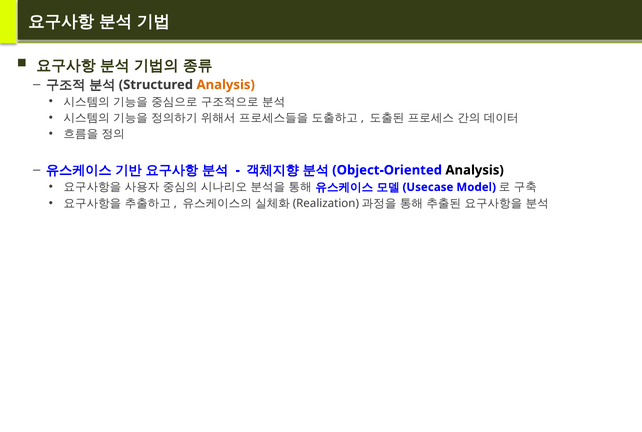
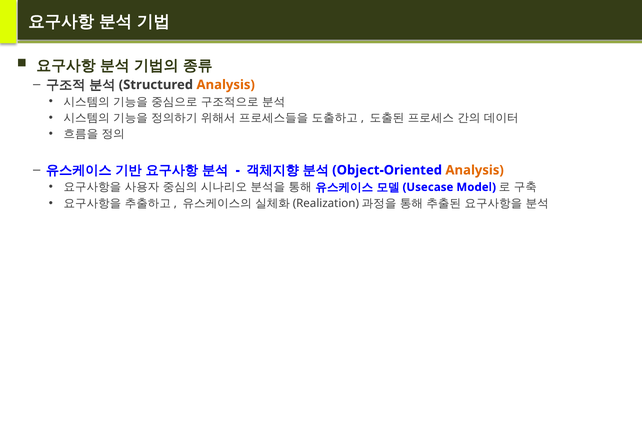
Analysis colour: black -> orange (475, 170)
